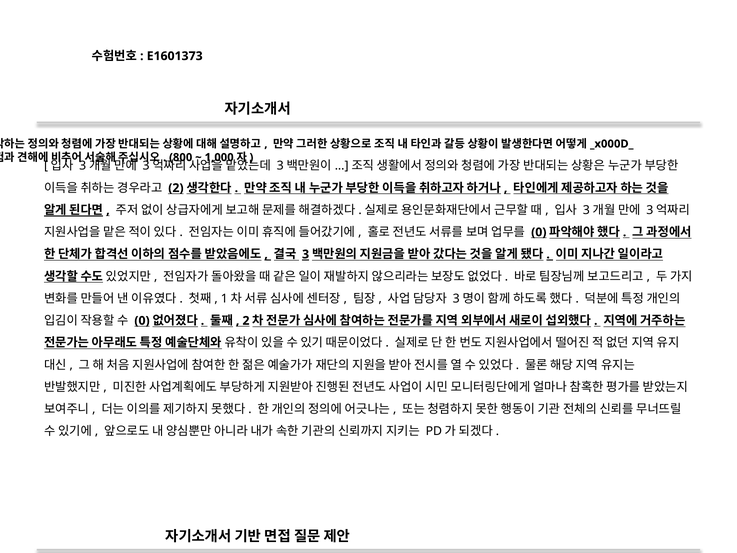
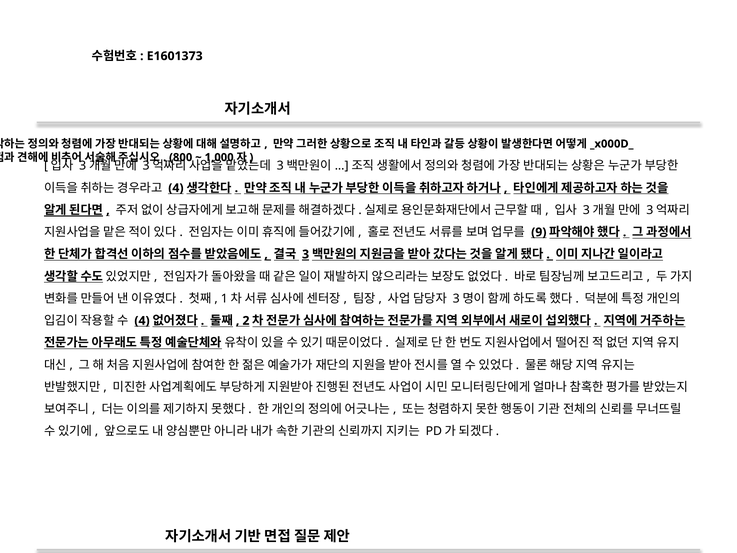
2: 2 -> 4 (176, 188)
0: 0 -> 9 (539, 232)
0: 0 -> 4 (142, 321)
